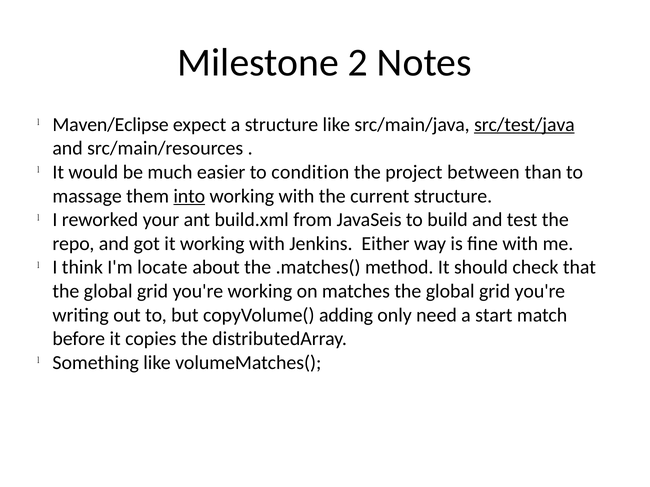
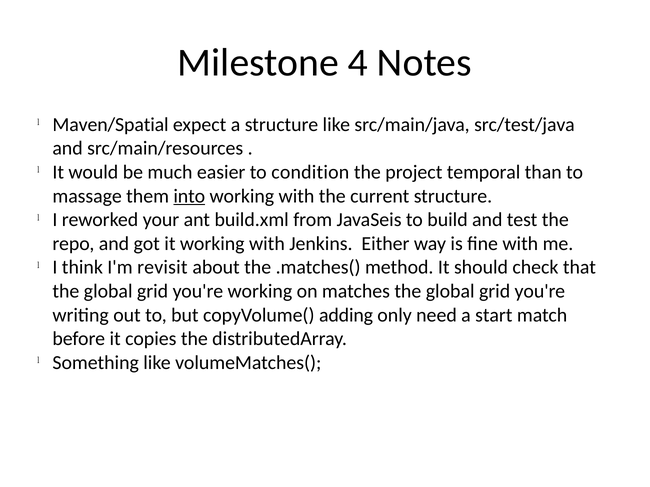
2: 2 -> 4 (358, 63)
Maven/Eclipse: Maven/Eclipse -> Maven/Spatial (111, 125)
src/test/java underline: present -> none (524, 125)
between: between -> temporal (484, 172)
locate: locate -> revisit (162, 268)
